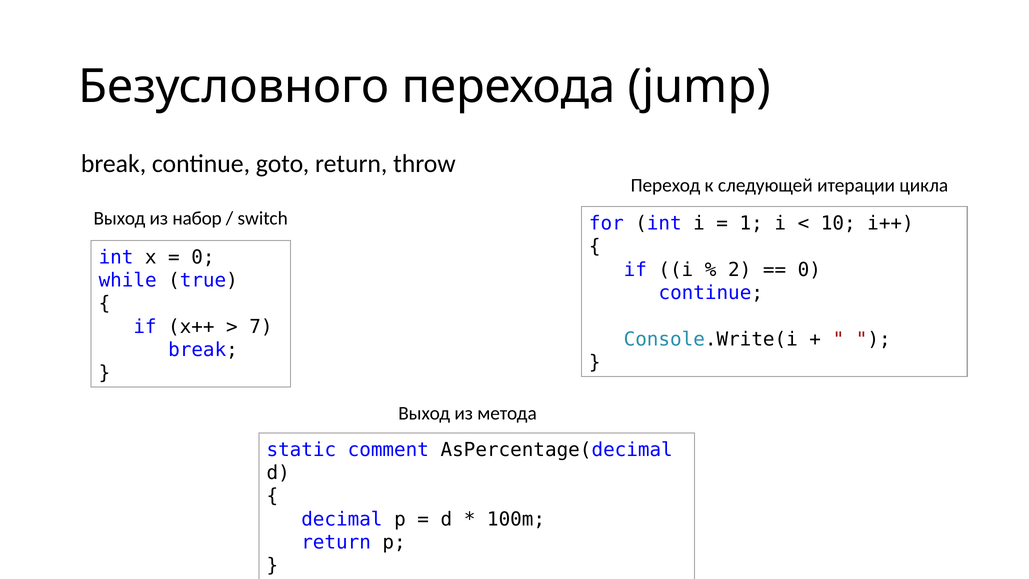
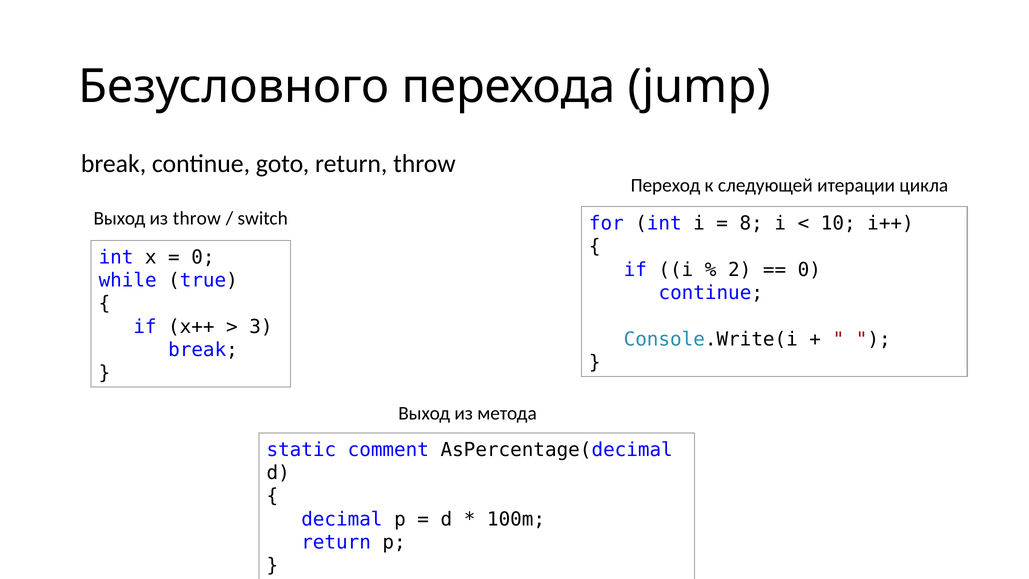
из набор: набор -> throw (197, 218)
1: 1 -> 8 (751, 223)
7: 7 -> 3 (261, 327)
